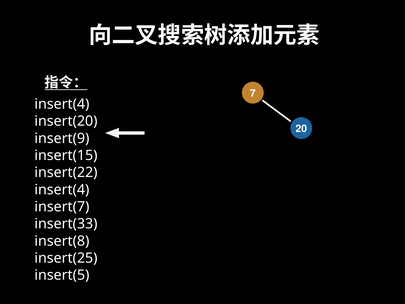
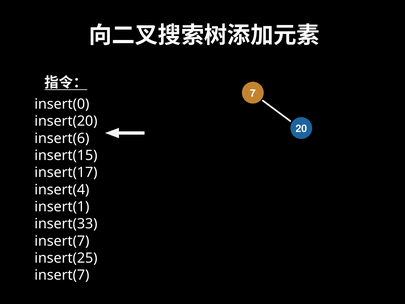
insert(4: insert(4 -> insert(0 (62, 104)
insert(9: insert(9 -> insert(6 (62, 138)
insert(22: insert(22 -> insert(17 (66, 172)
insert(7: insert(7 -> insert(1 (62, 207)
insert(8: insert(8 -> insert(7 (62, 241)
insert(5: insert(5 -> insert(7 (62, 275)
